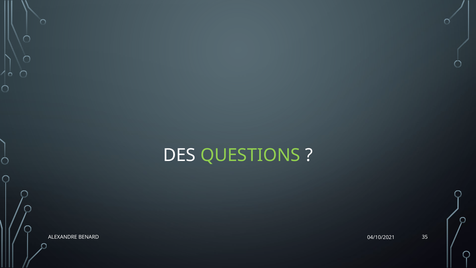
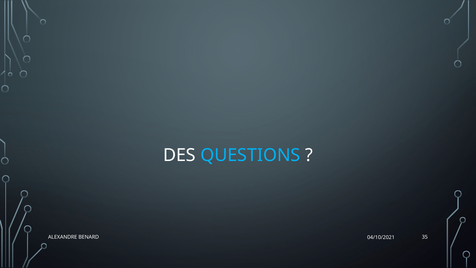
QUESTIONS colour: light green -> light blue (250, 155)
